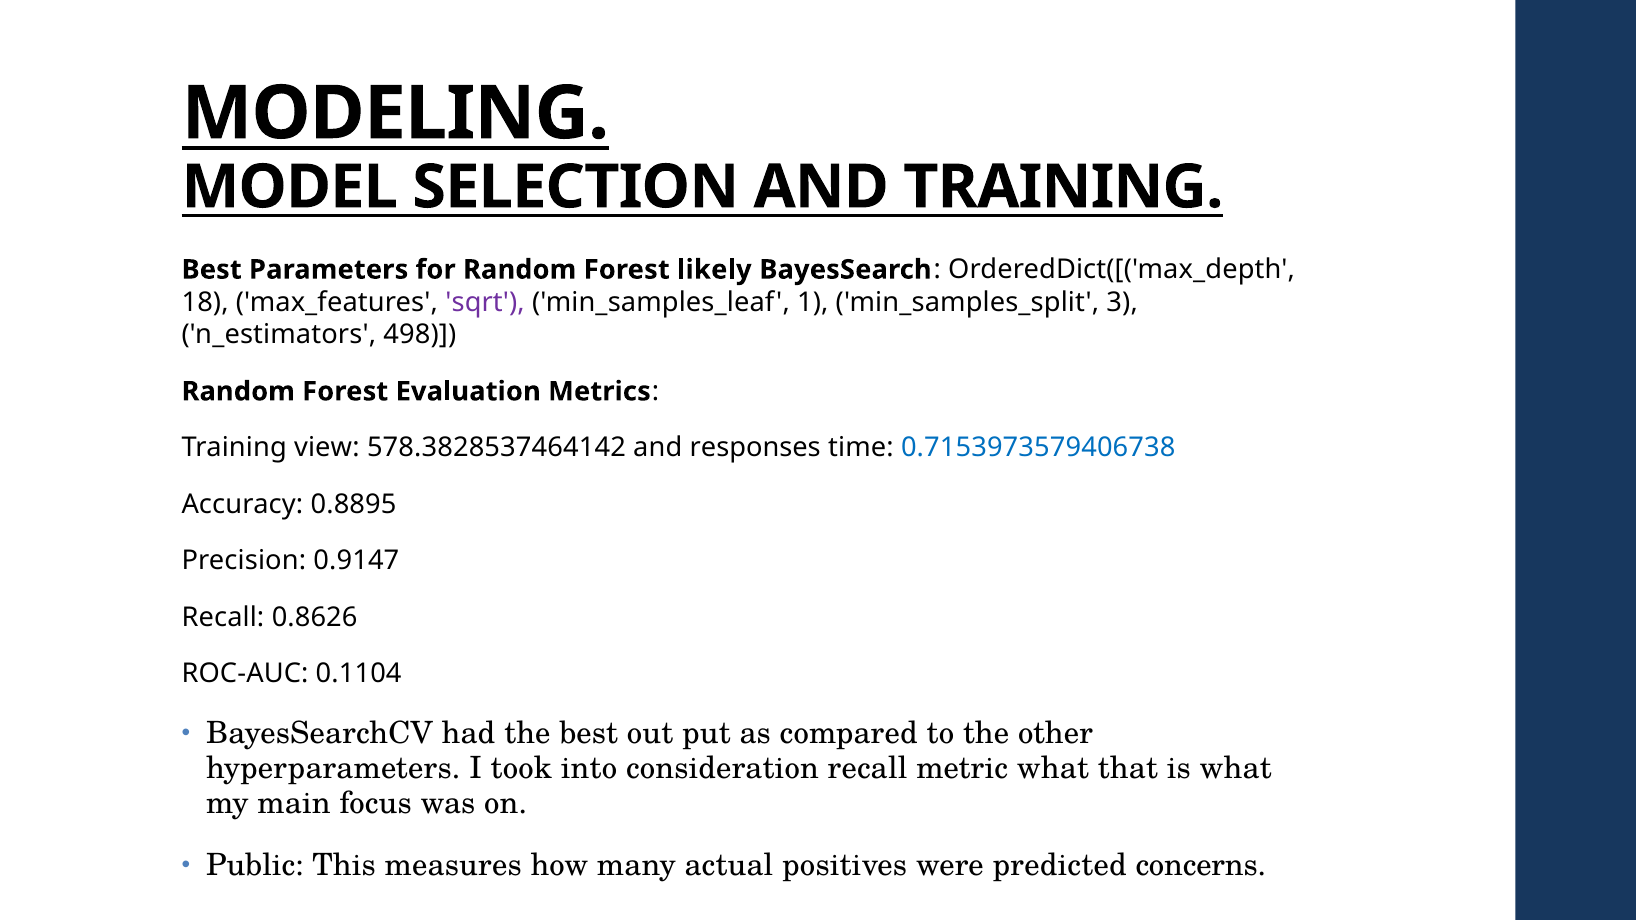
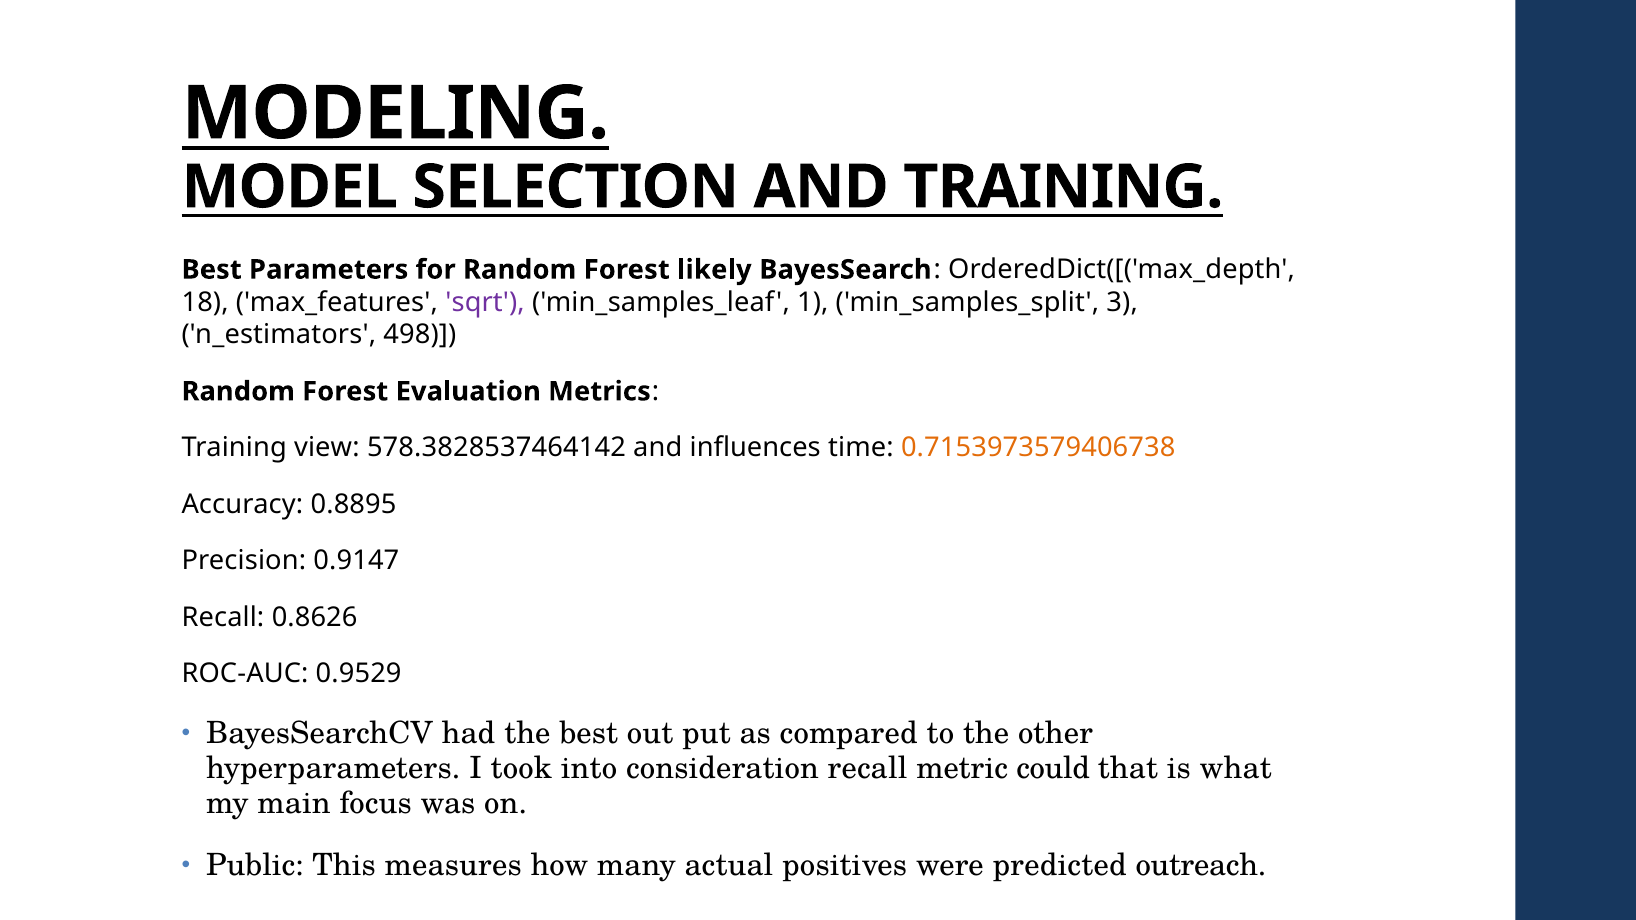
responses: responses -> influences (755, 448)
0.7153973579406738 colour: blue -> orange (1038, 448)
0.1104: 0.1104 -> 0.9529 (359, 674)
metric what: what -> could (1053, 769)
concerns: concerns -> outreach (1201, 866)
